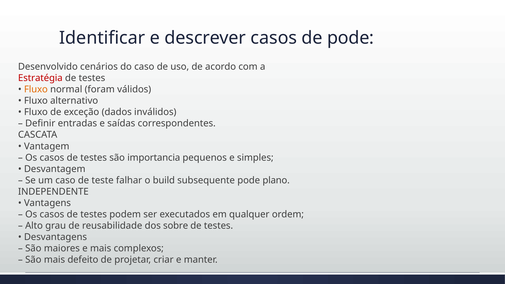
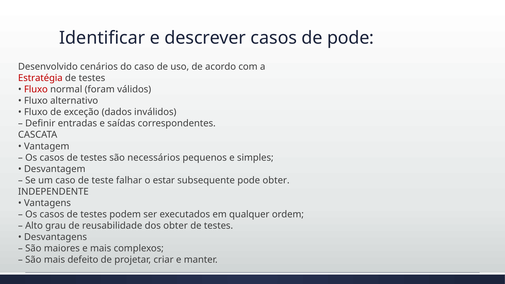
Fluxo colour: orange -> red (36, 89)
importancia: importancia -> necessários (154, 158)
build: build -> estar (164, 180)
pode plano: plano -> obter (276, 180)
dos sobre: sobre -> obter (176, 226)
